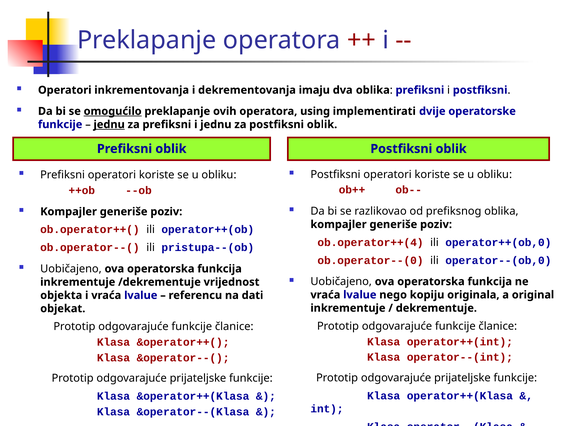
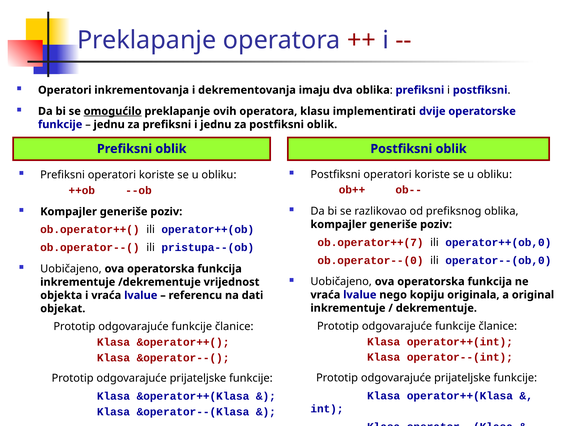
using: using -> klasu (315, 111)
jednu underline: present -> none (109, 124)
ob.operator++(4: ob.operator++(4 -> ob.operator++(7 (371, 242)
